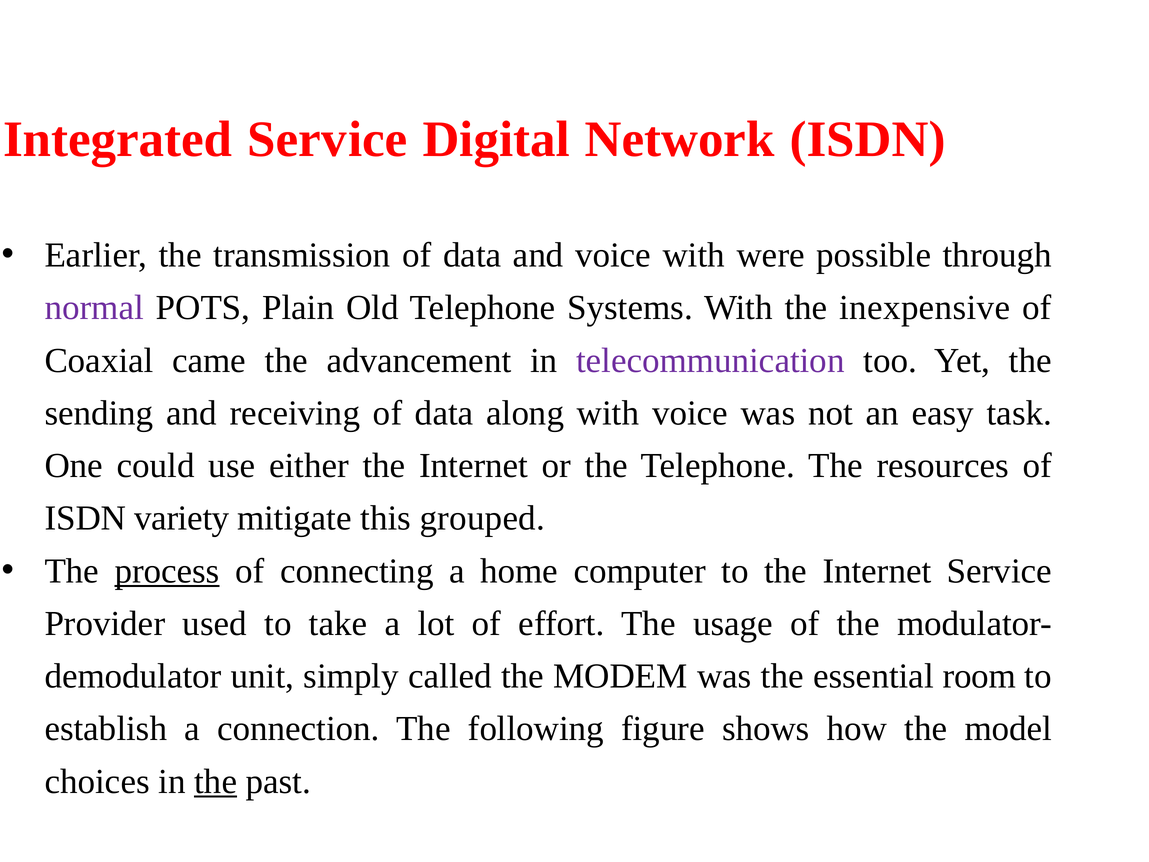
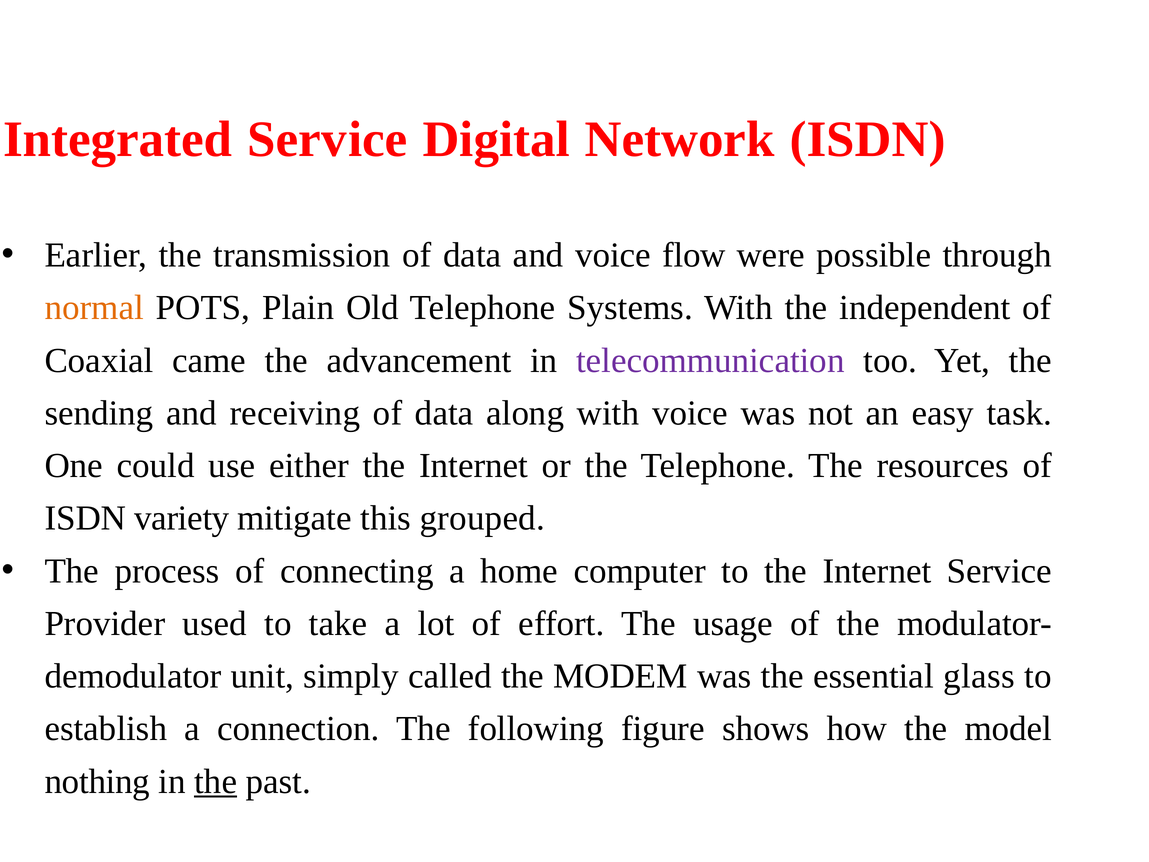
voice with: with -> flow (694, 255)
normal colour: purple -> orange (94, 308)
inexpensive: inexpensive -> independent (925, 308)
process underline: present -> none (167, 571)
room: room -> glass (979, 676)
choices: choices -> nothing (97, 781)
